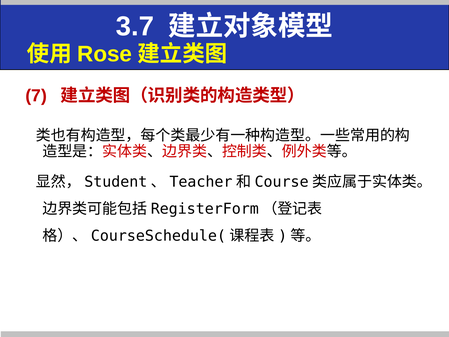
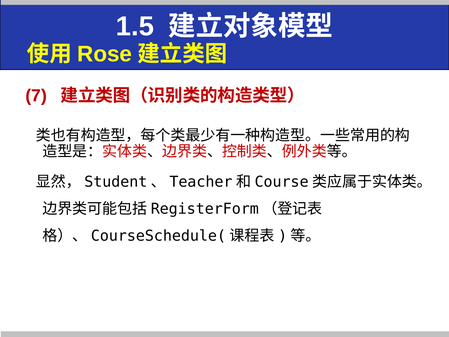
3.7: 3.7 -> 1.5 (135, 27)
